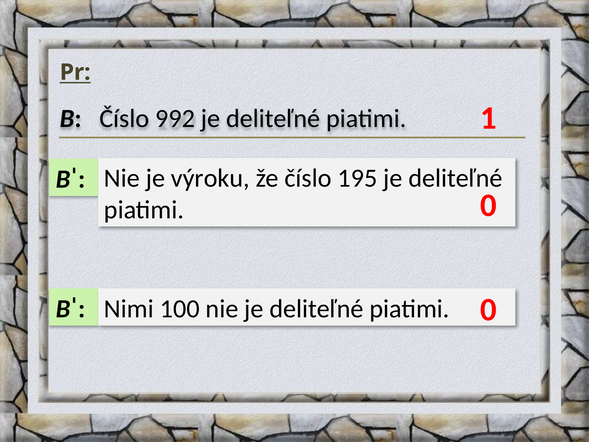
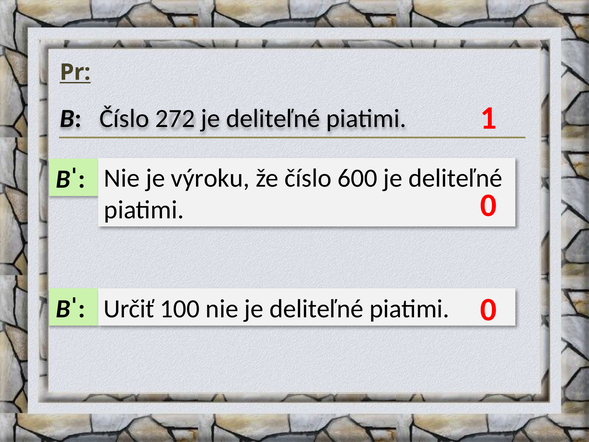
992: 992 -> 272 (175, 119)
195: 195 -> 600 (357, 178)
Nimi: Nimi -> Určiť (129, 309)
